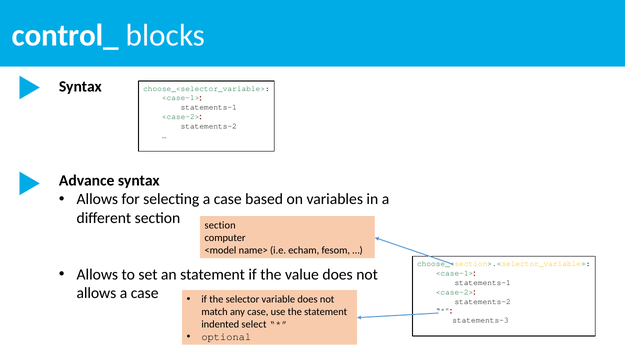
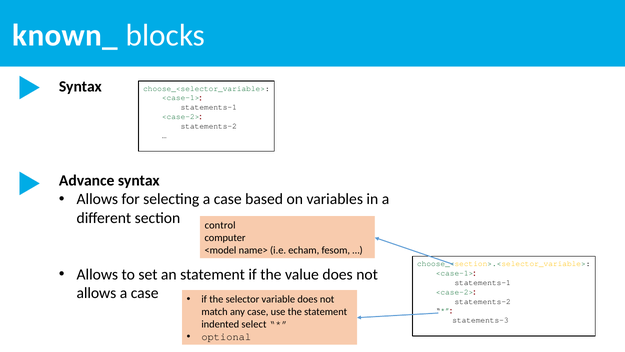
control_: control_ -> known_ (65, 35)
section: section -> control (220, 225)
